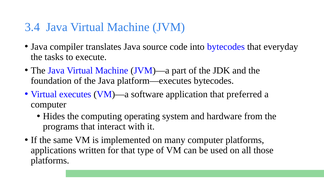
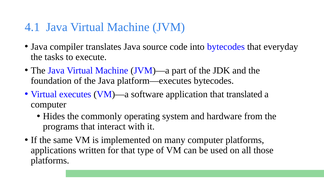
3.4: 3.4 -> 4.1 (32, 27)
preferred: preferred -> translated (244, 94)
computing: computing -> commonly (102, 116)
